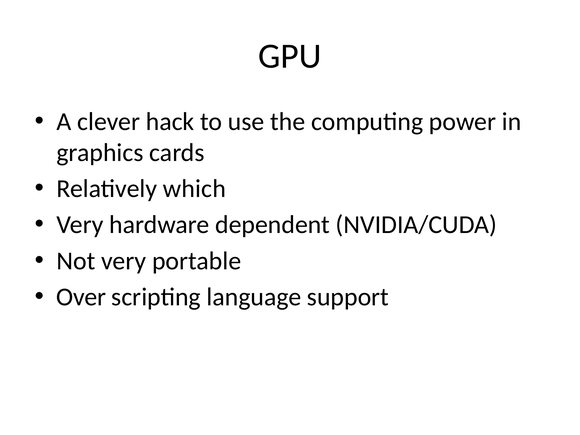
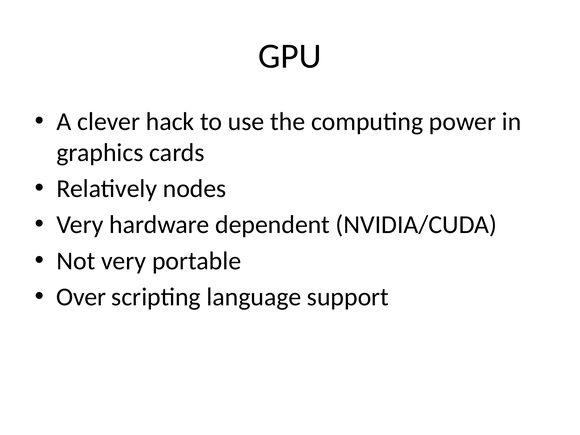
which: which -> nodes (195, 189)
